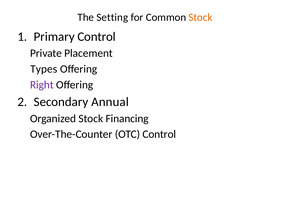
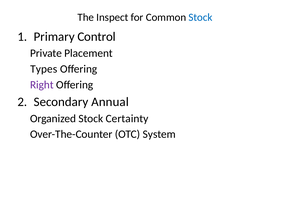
Setting: Setting -> Inspect (112, 17)
Stock colour: orange -> blue (201, 17)
Financing: Financing -> Certainty (127, 119)
OTC Control: Control -> System (159, 135)
